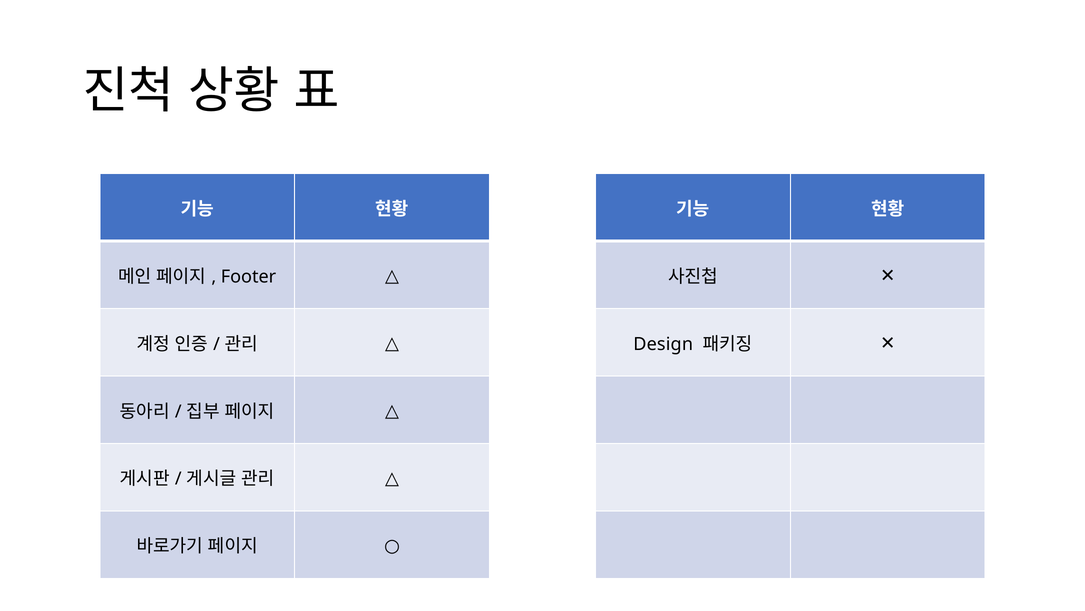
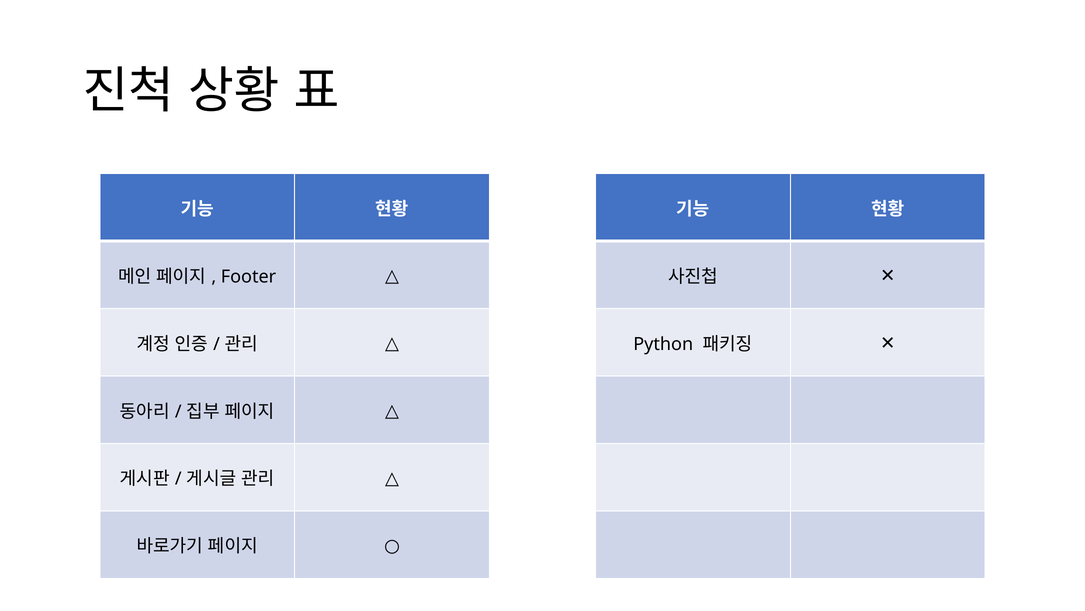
Design: Design -> Python (663, 344)
